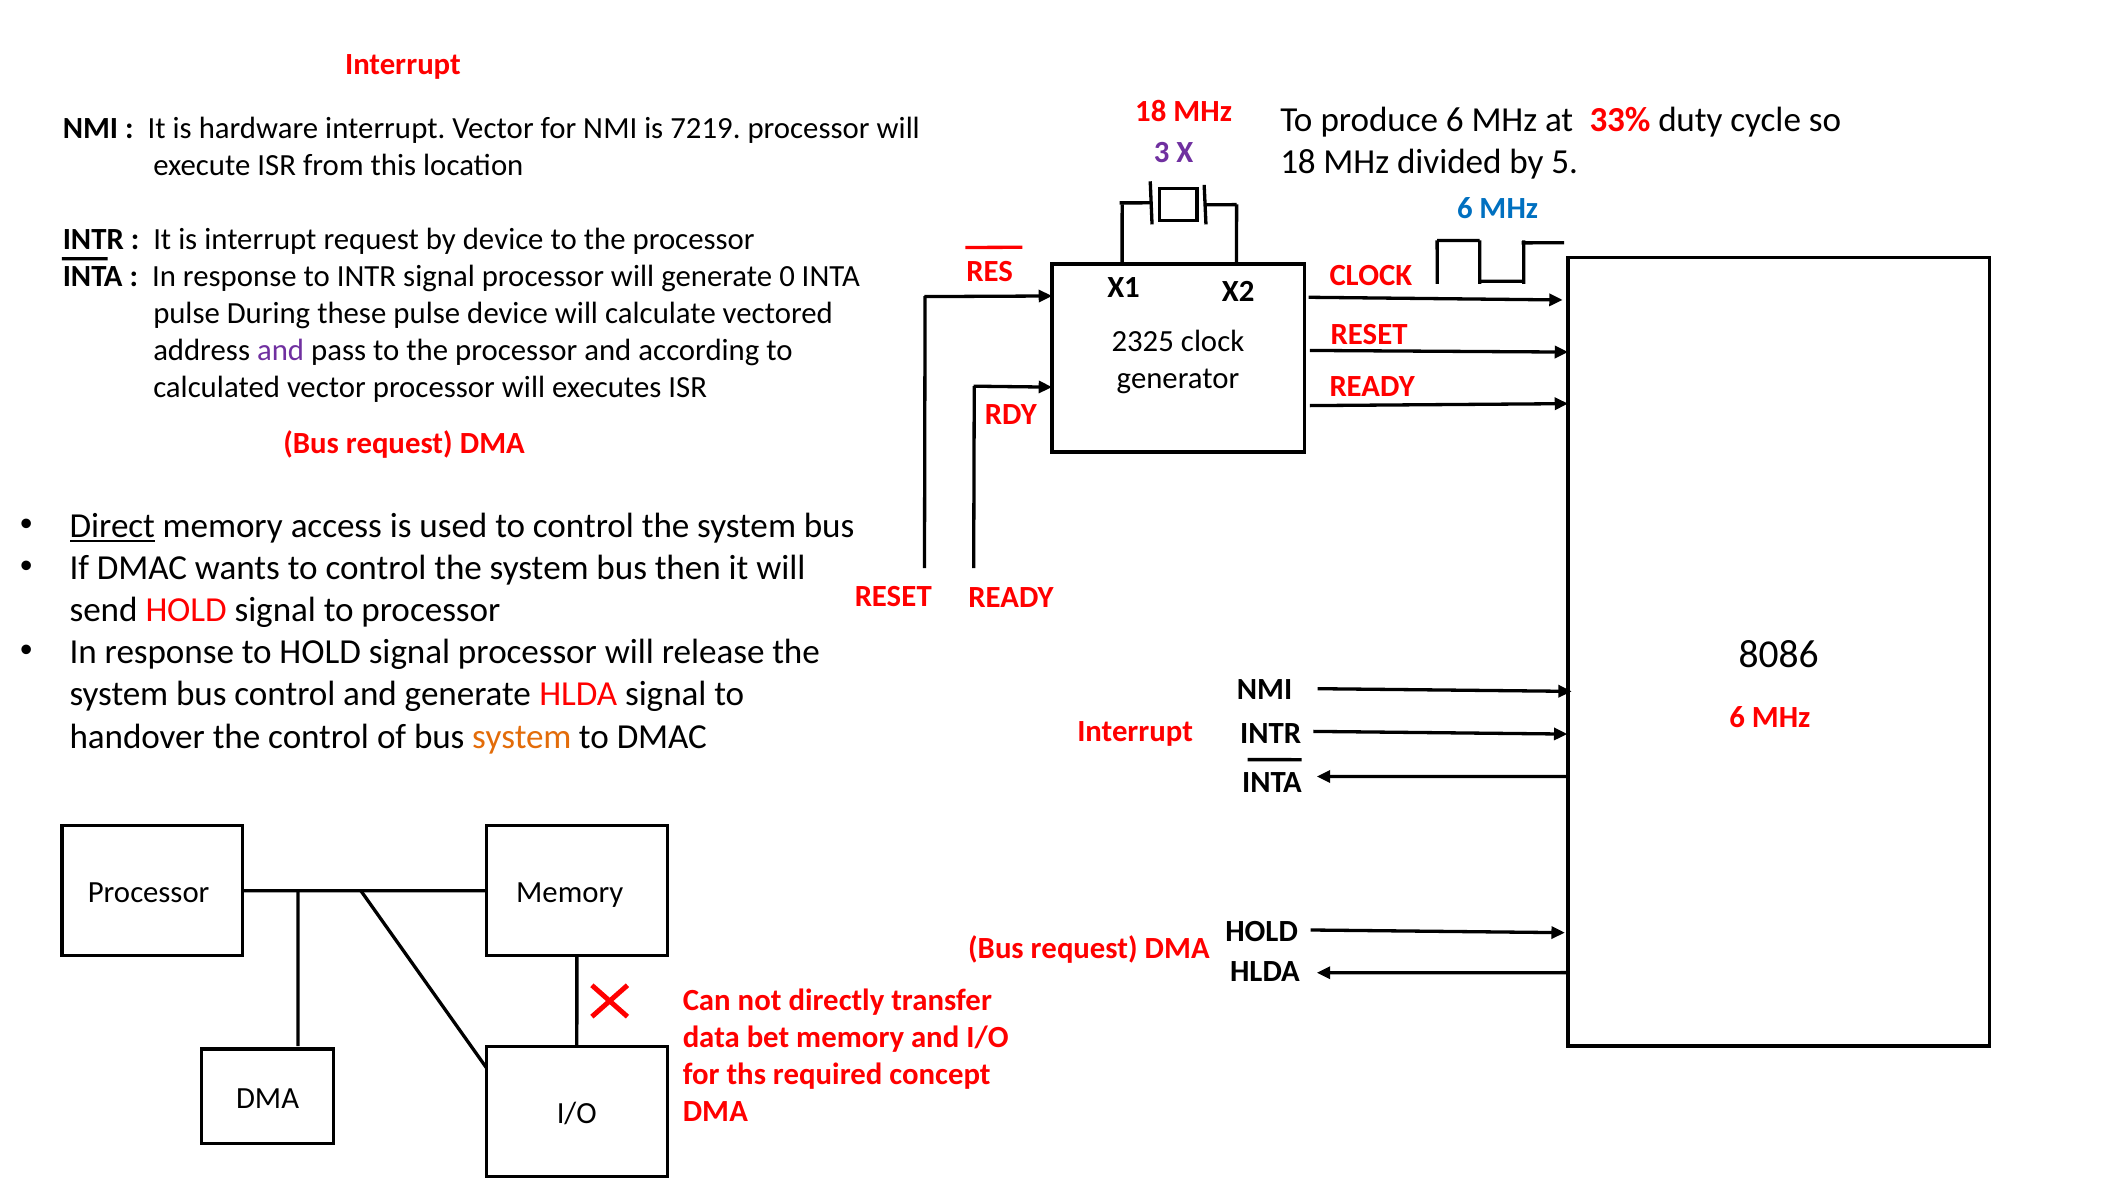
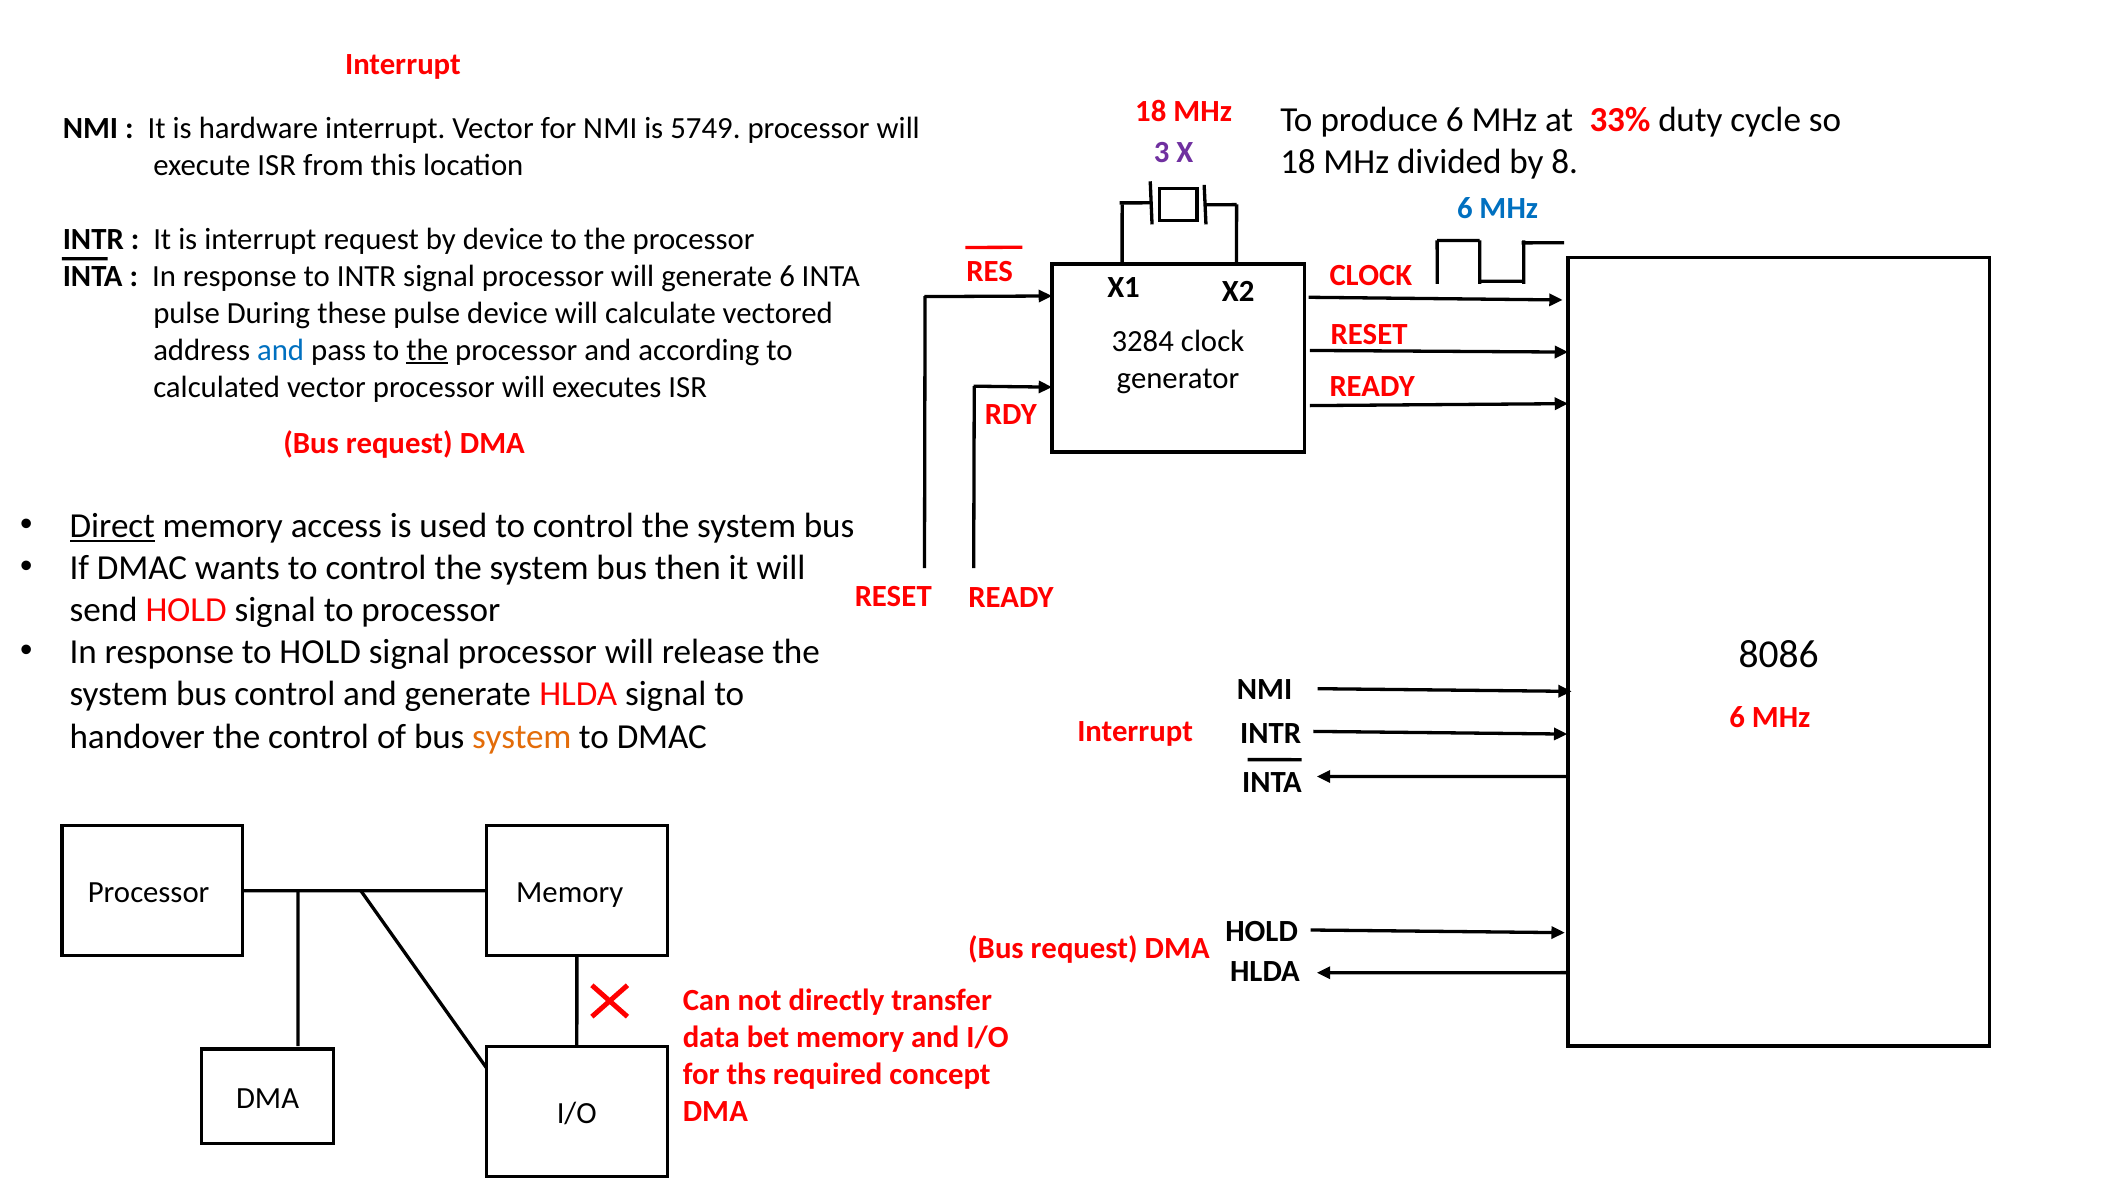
7219: 7219 -> 5749 (705, 129)
5: 5 -> 8 (1565, 162)
generate 0: 0 -> 6 (787, 276)
2325: 2325 -> 3284 (1143, 342)
and colour: purple -> blue (281, 350)
the underline: none -> present (427, 350)
